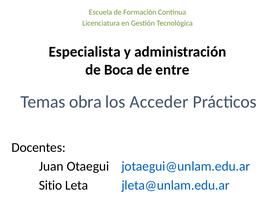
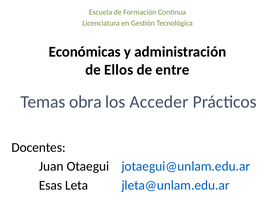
Especialista: Especialista -> Económicas (85, 52)
Boca: Boca -> Ellos (119, 70)
Sitio: Sitio -> Esas (51, 185)
